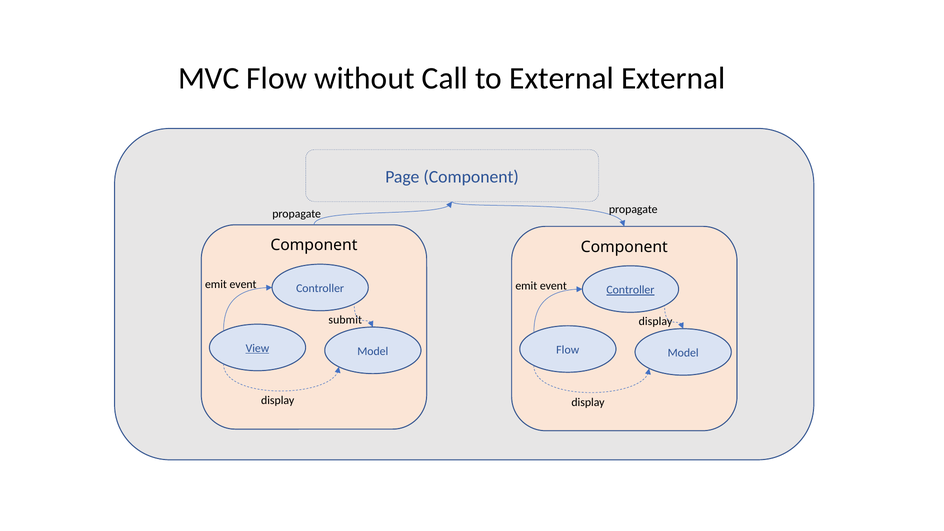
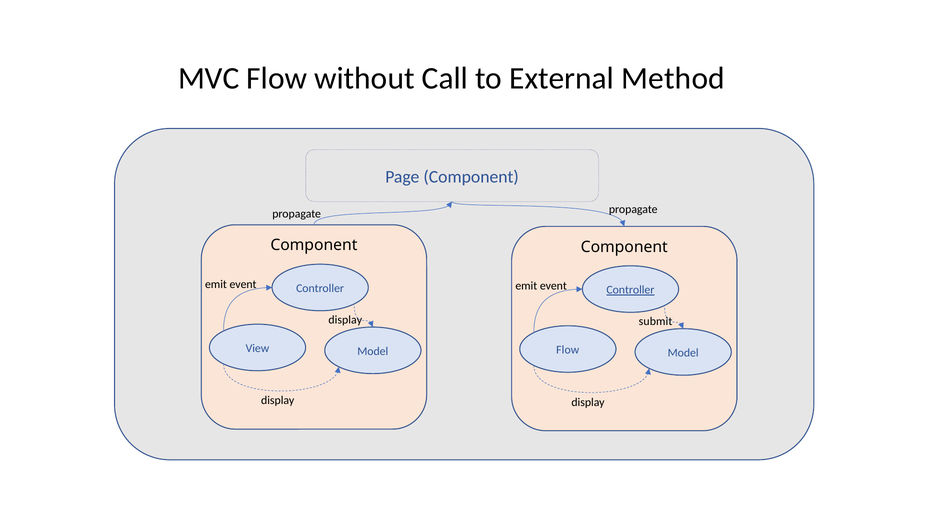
External External: External -> Method (673, 79)
submit: submit -> display (345, 320)
display: display -> submit (656, 321)
View underline: present -> none (257, 348)
